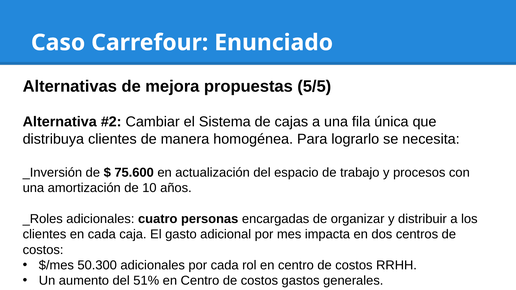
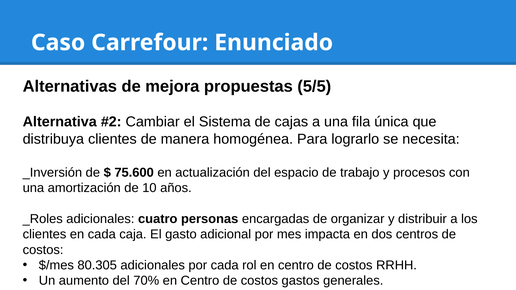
50.300: 50.300 -> 80.305 (97, 265)
51%: 51% -> 70% (146, 281)
